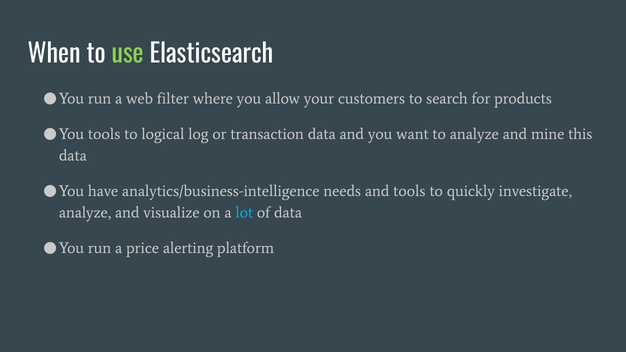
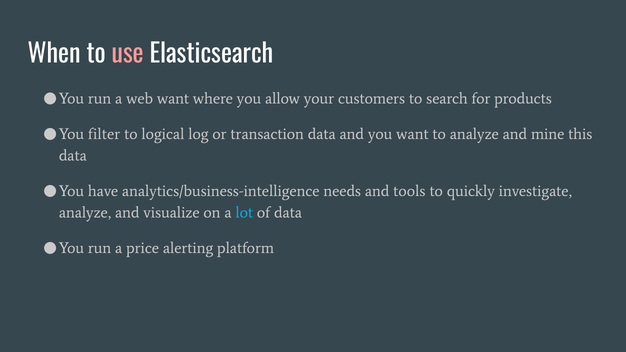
use colour: light green -> pink (128, 54)
web filter: filter -> want (173, 98)
tools: tools -> filter (104, 134)
